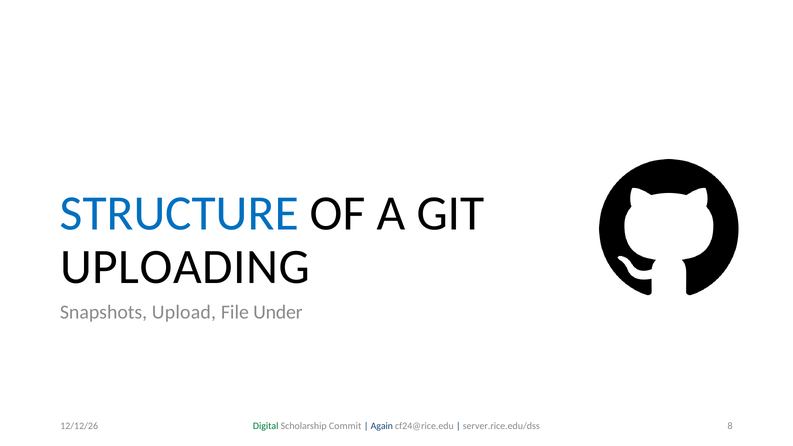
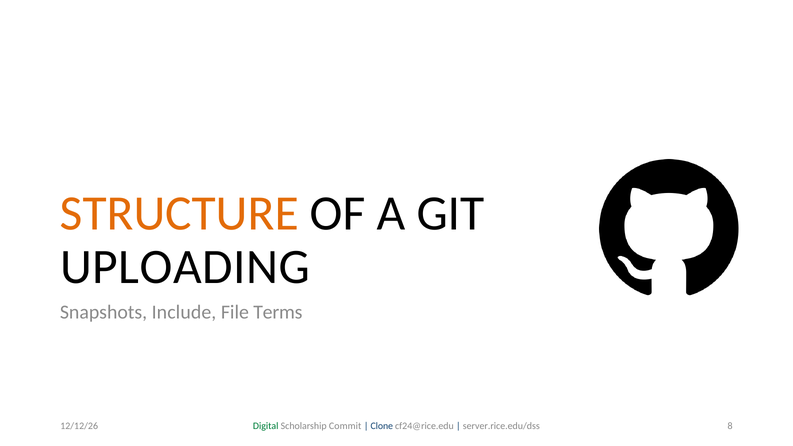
STRUCTURE colour: blue -> orange (179, 213)
Upload: Upload -> Include (184, 312)
Under: Under -> Terms (278, 312)
Again: Again -> Clone (382, 426)
